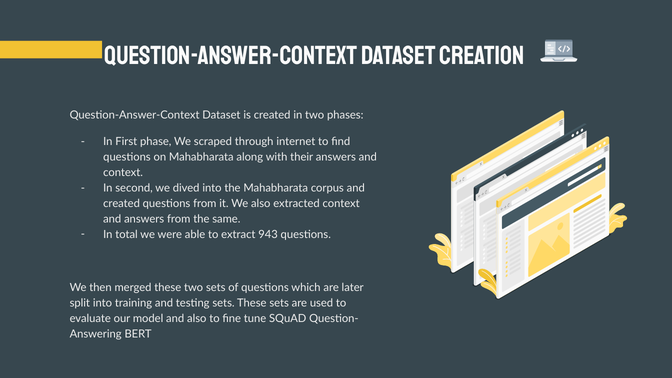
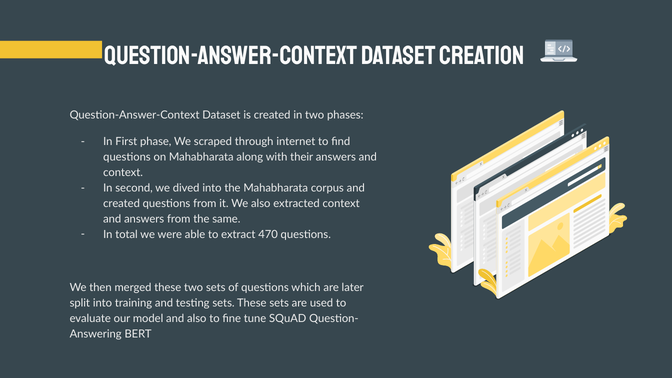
943: 943 -> 470 (268, 234)
